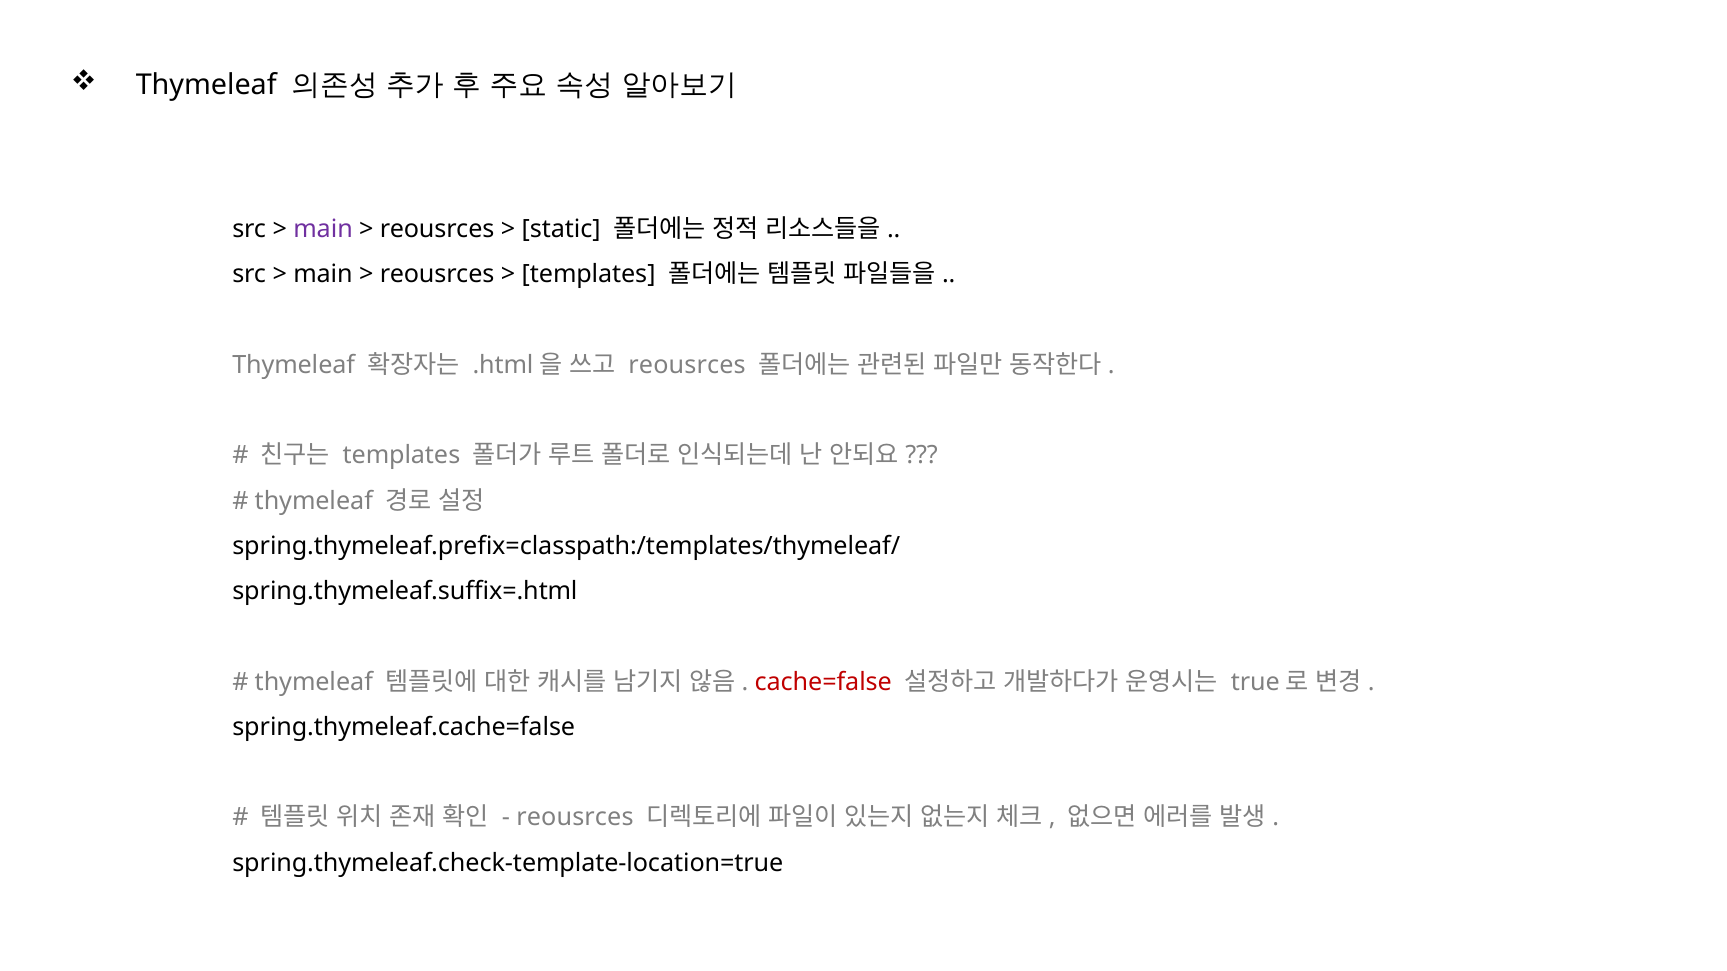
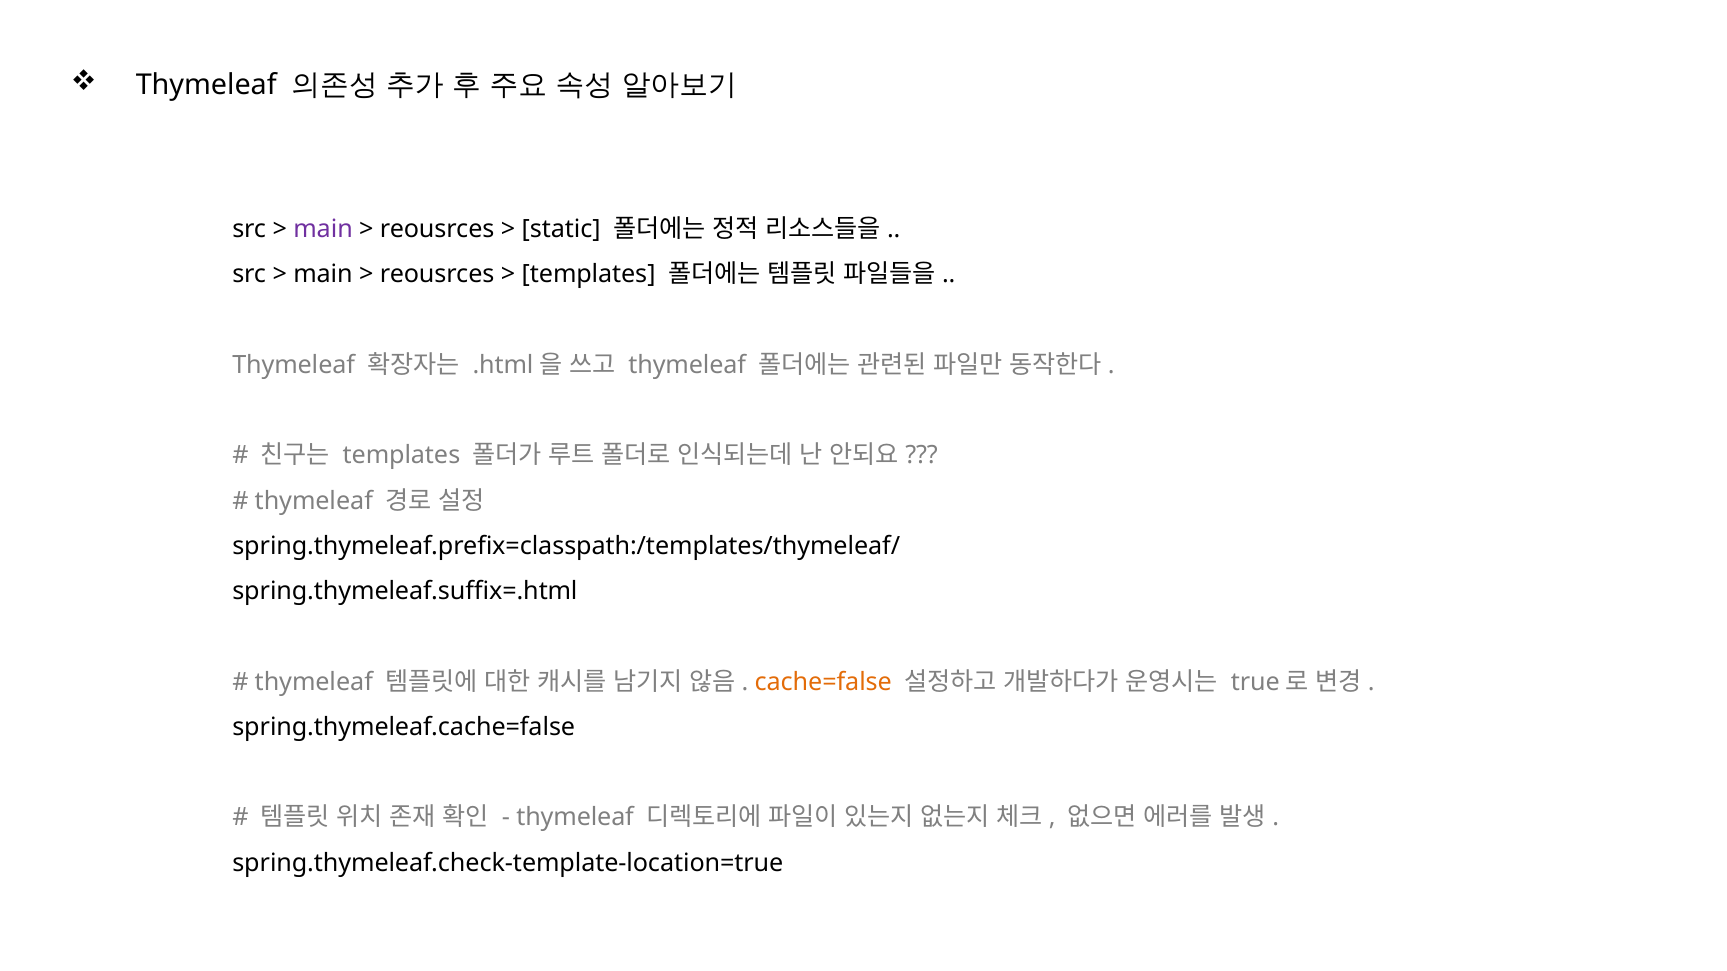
reousrces: reousrces -> thymeleaf (687, 365)
cache=false colour: red -> orange (823, 682)
reousrces: reousrces -> thymeleaf (575, 818)
